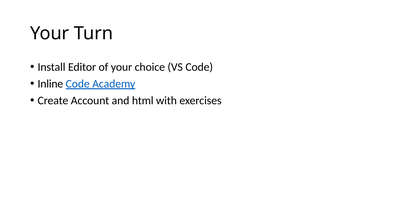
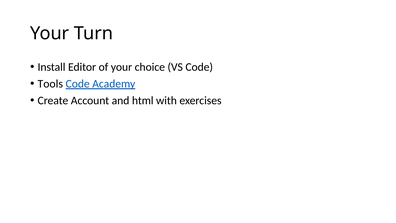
Inline: Inline -> Tools (50, 84)
